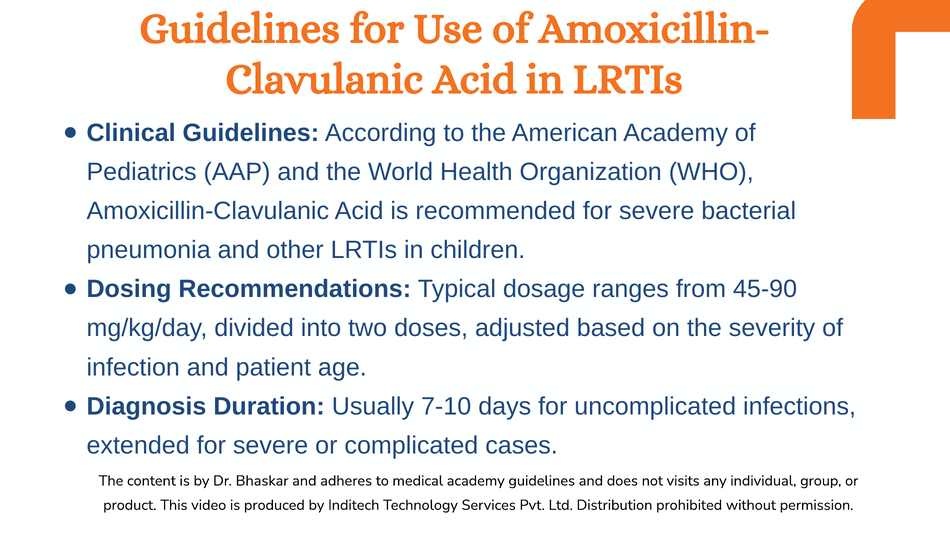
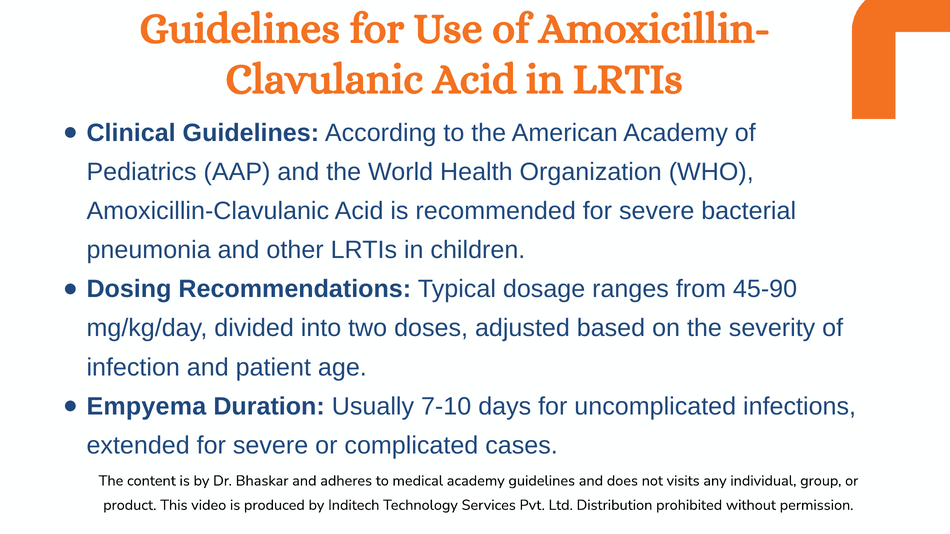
Diagnosis: Diagnosis -> Empyema (146, 407)
